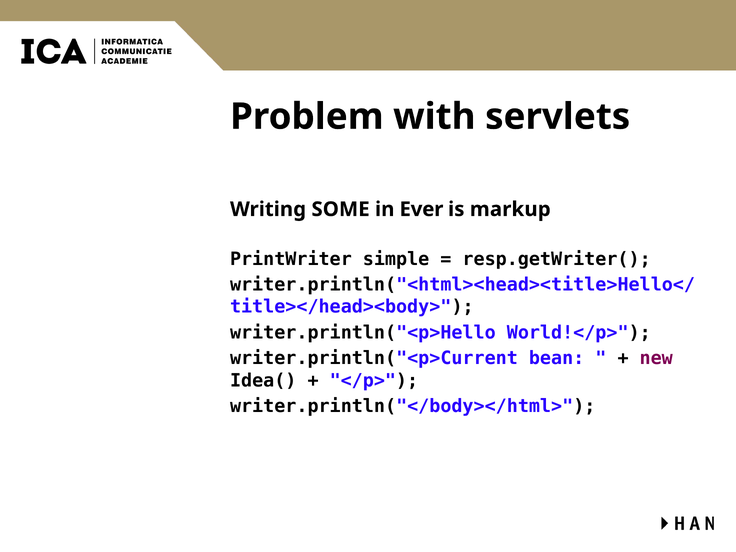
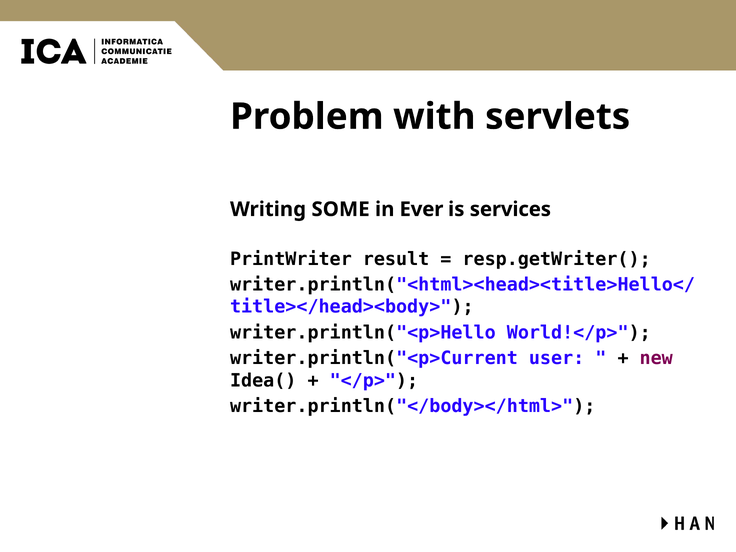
markup: markup -> services (510, 209)
simple: simple -> result (396, 259)
bean: bean -> user (557, 358)
